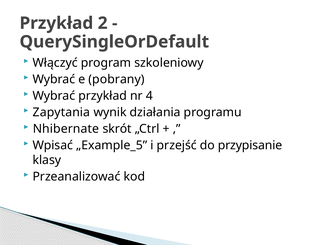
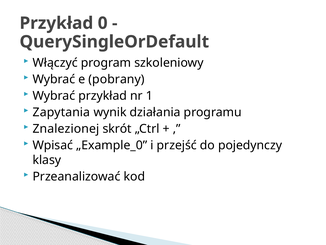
2: 2 -> 0 (103, 23)
4: 4 -> 1 (149, 96)
Nhibernate: Nhibernate -> Znalezionej (66, 129)
„Example_5: „Example_5 -> „Example_0 (112, 145)
przypisanie: przypisanie -> pojedynczy (250, 145)
